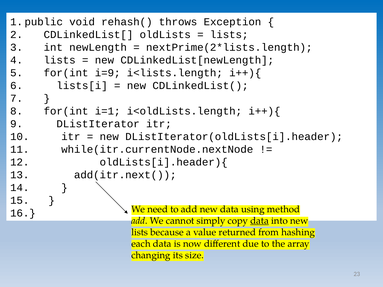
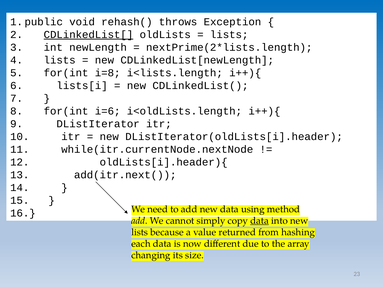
CDLinkedList[ underline: none -> present (88, 35)
i=9: i=9 -> i=8 (108, 73)
i=1: i=1 -> i=6 (108, 111)
